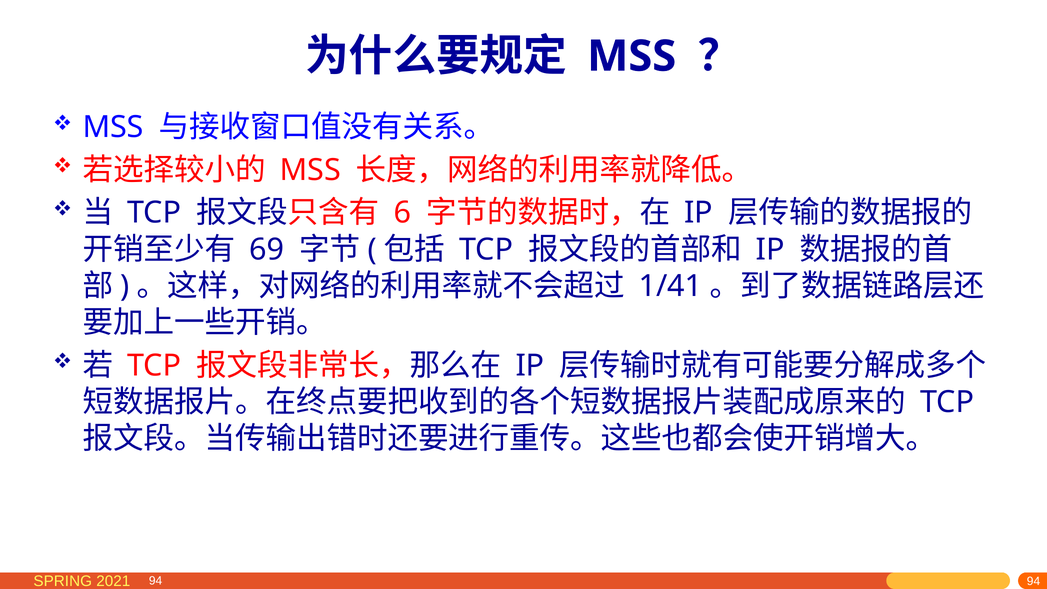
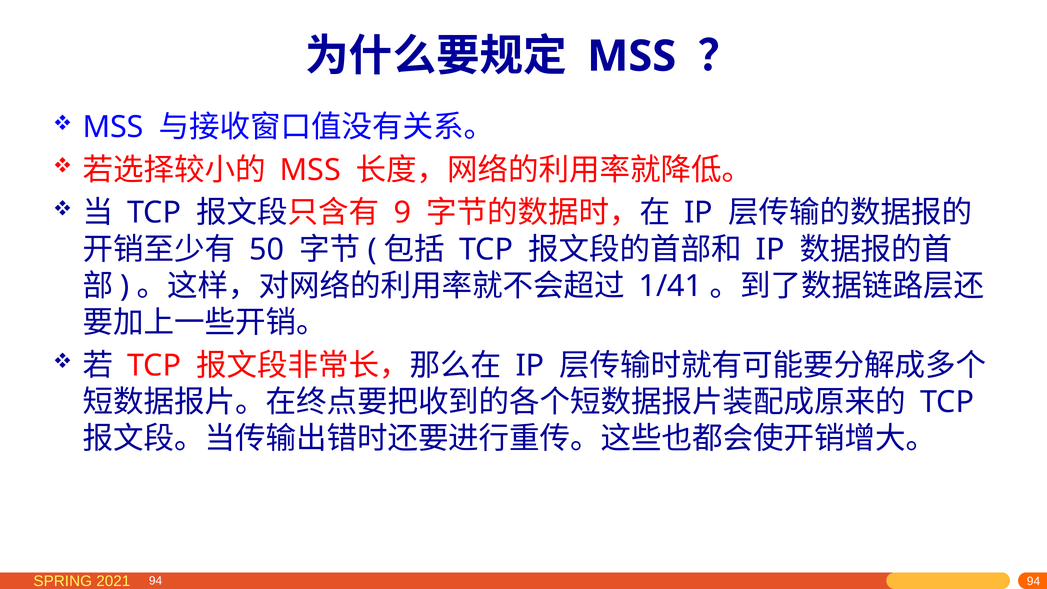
6: 6 -> 9 (402, 213)
69: 69 -> 50 (267, 249)
